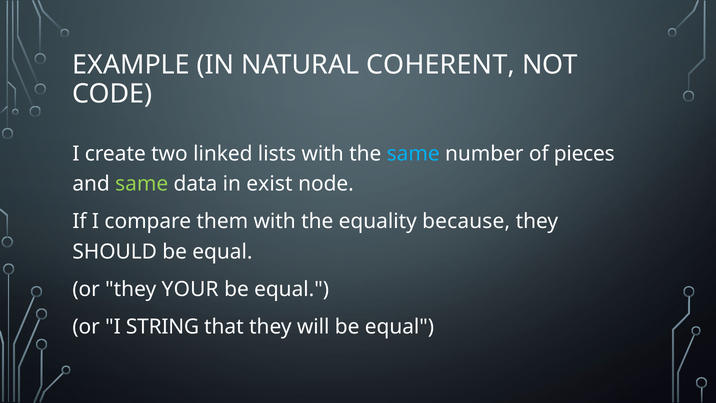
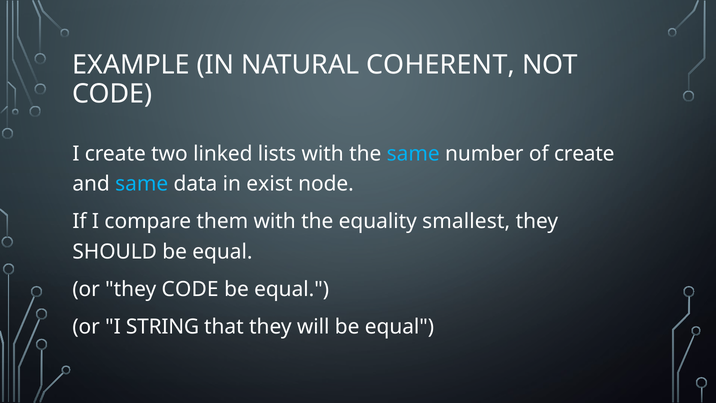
of pieces: pieces -> create (584, 154)
same colour: light green -> light blue (142, 184)
because: because -> smallest (466, 221)
they YOUR: YOUR -> CODE (190, 289)
